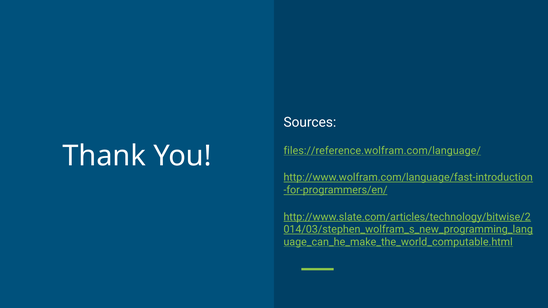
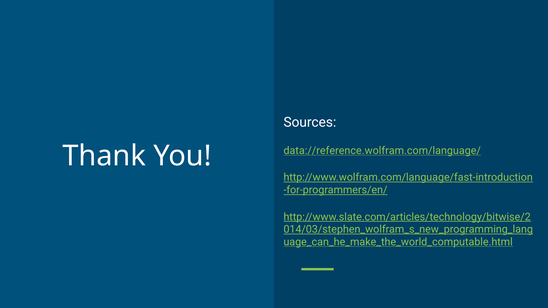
files://reference.wolfram.com/language/: files://reference.wolfram.com/language/ -> data://reference.wolfram.com/language/ (382, 151)
